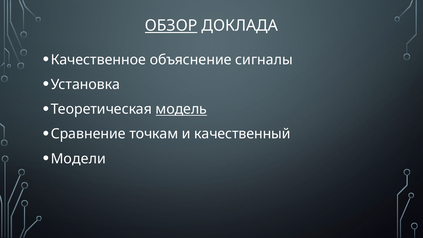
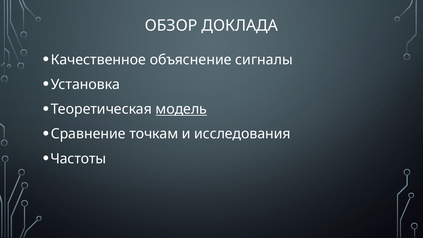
ОБЗОР underline: present -> none (171, 26)
качественный: качественный -> исследования (242, 134)
Модели: Модели -> Частоты (78, 159)
